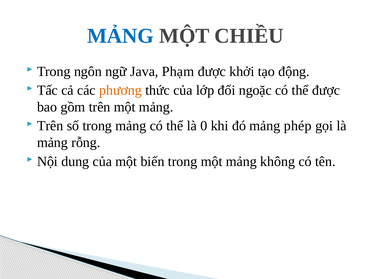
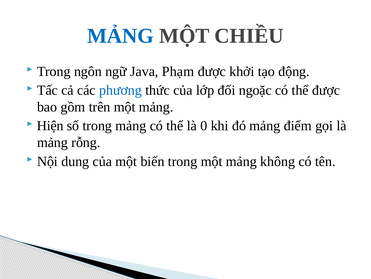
phương colour: orange -> blue (120, 90)
Trên: Trên -> Hiện (50, 126)
phép: phép -> điểm (298, 126)
